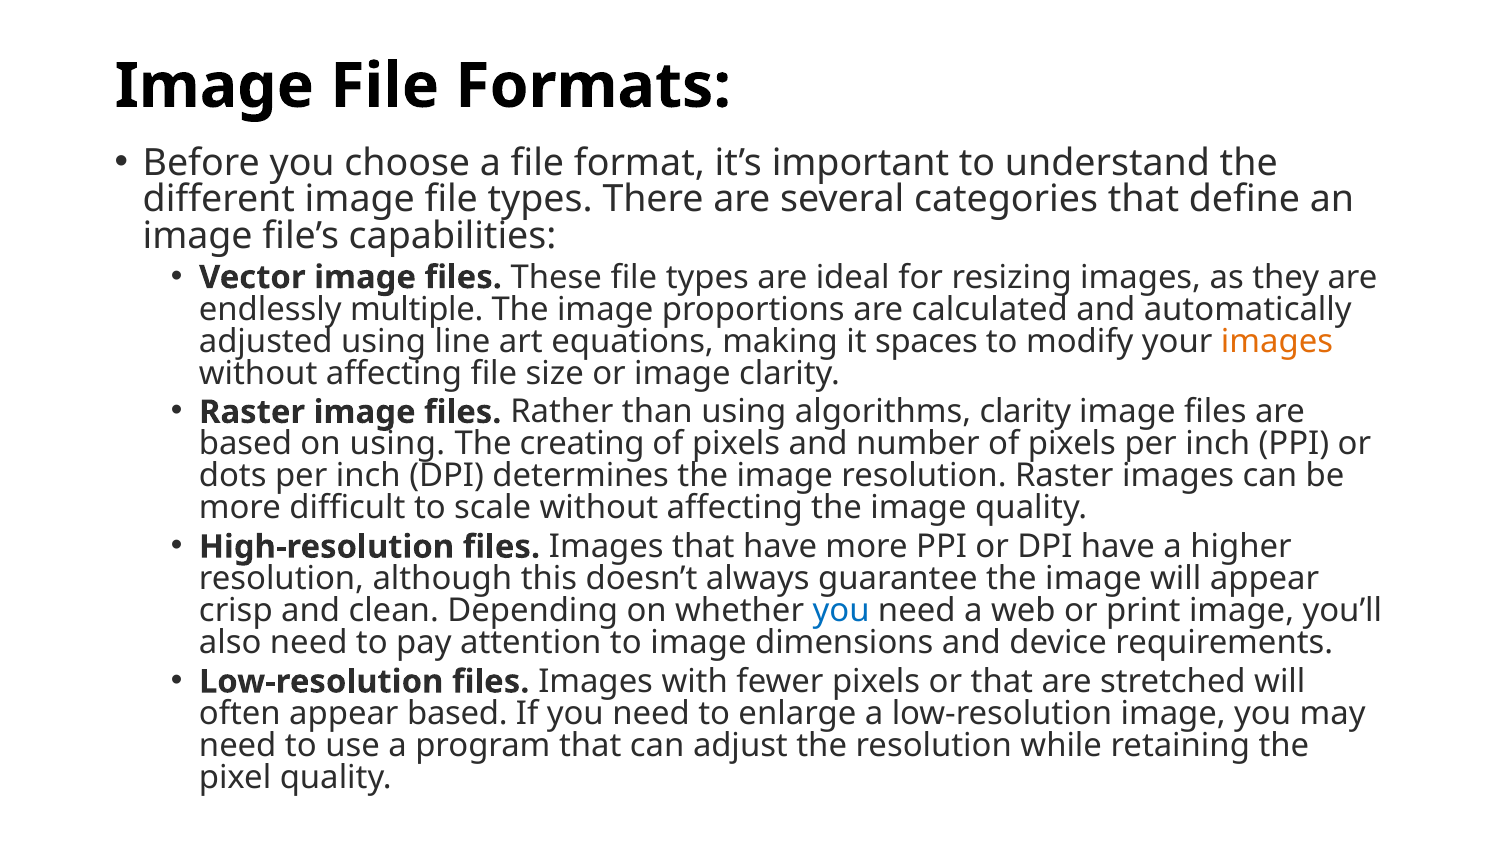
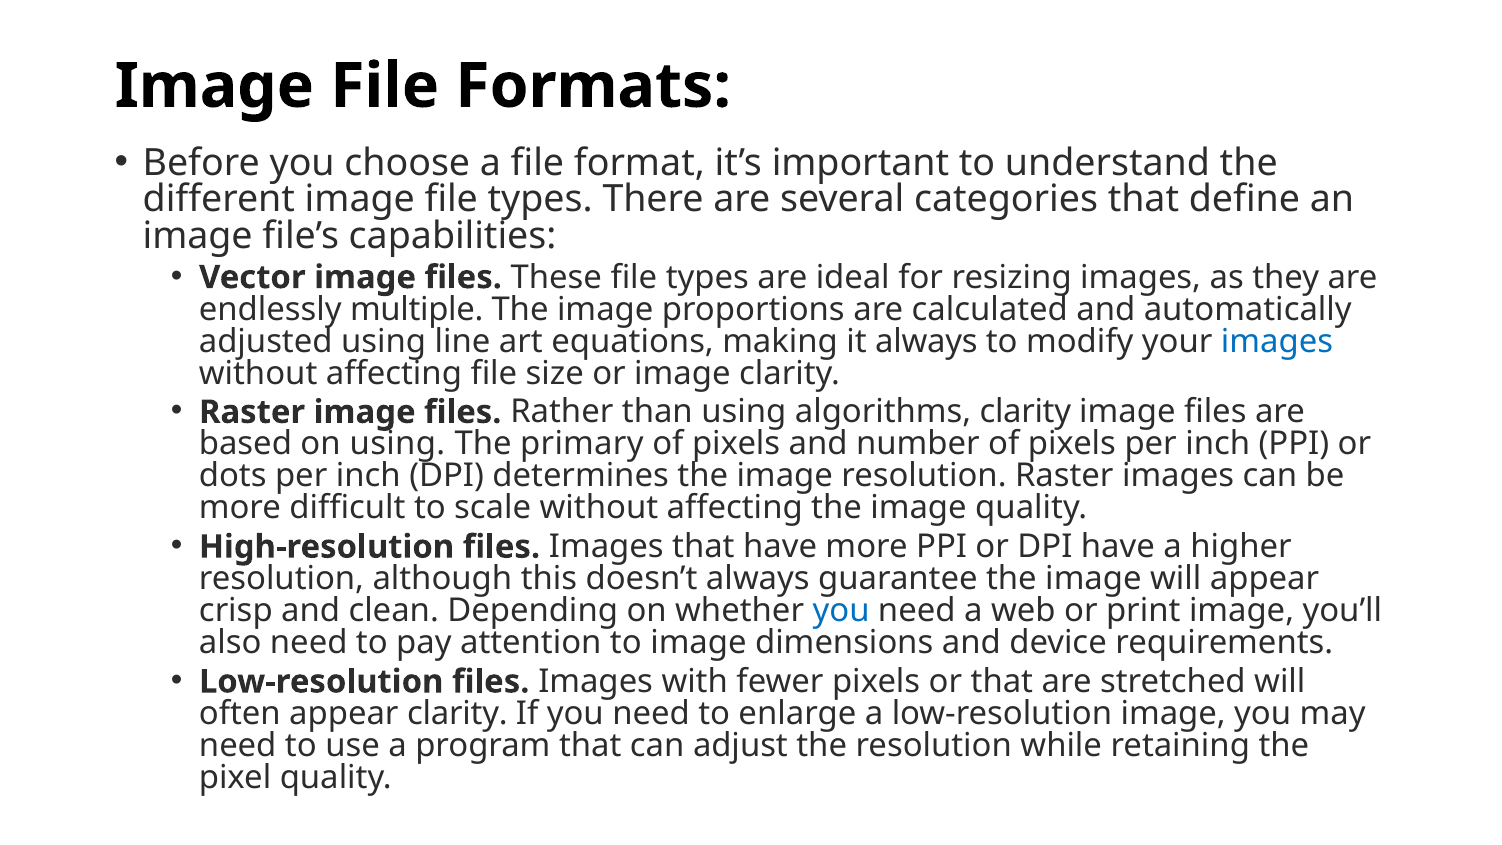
it spaces: spaces -> always (926, 341)
images colour: orange -> blue (1277, 341)
creating: creating -> primary (582, 444)
appear based: based -> clarity (457, 713)
